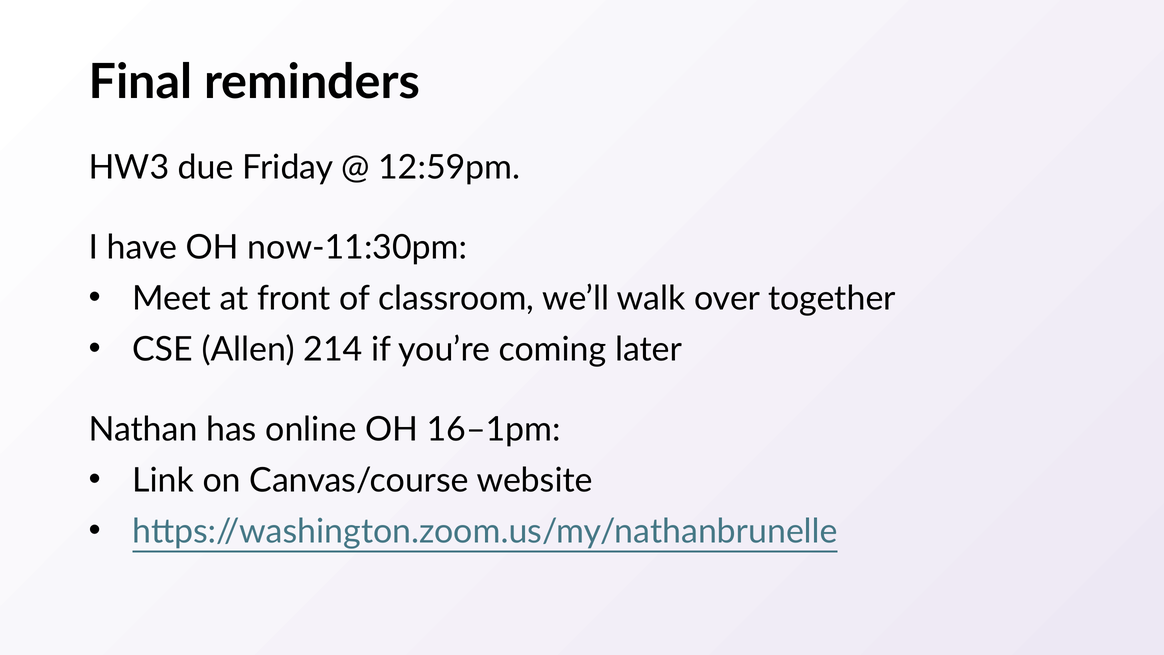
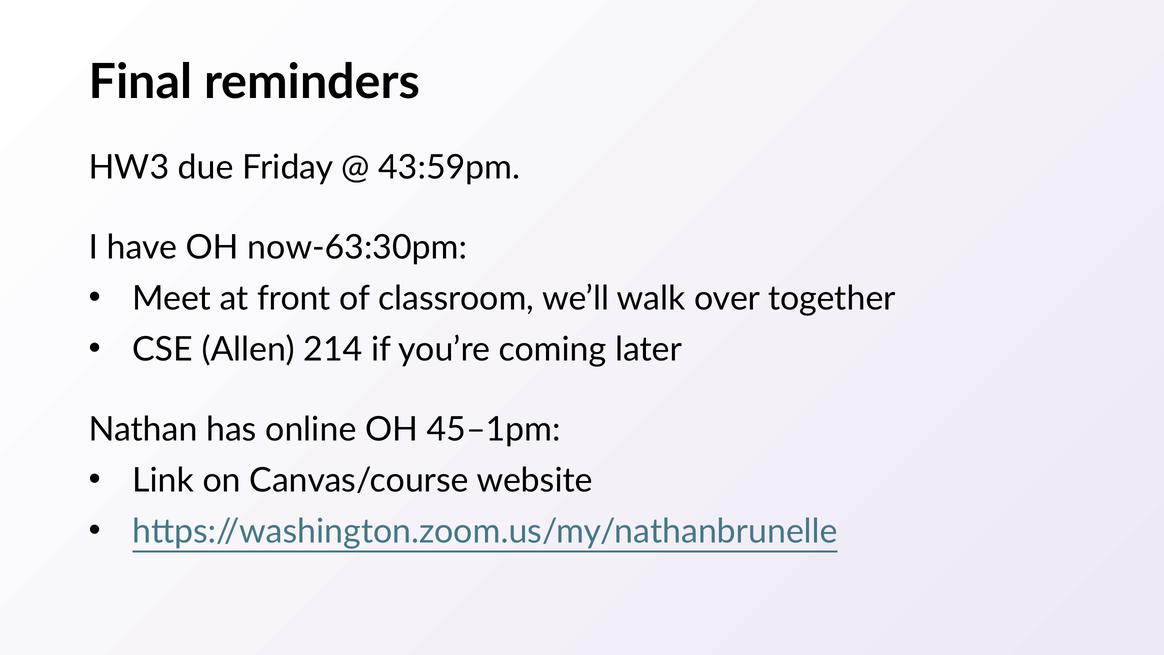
12:59pm: 12:59pm -> 43:59pm (449, 168)
now-11:30pm: now-11:30pm -> now-63:30pm (357, 248)
16–1pm: 16–1pm -> 45–1pm (494, 429)
